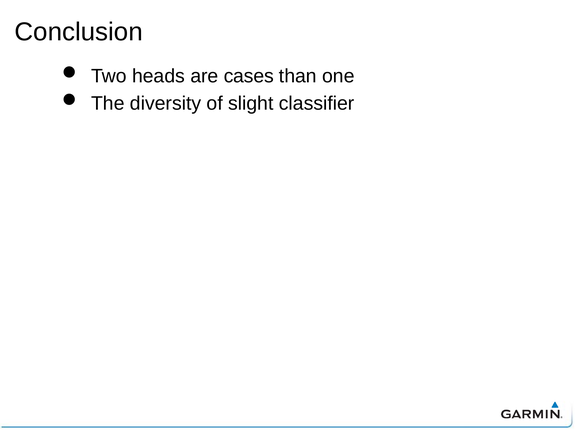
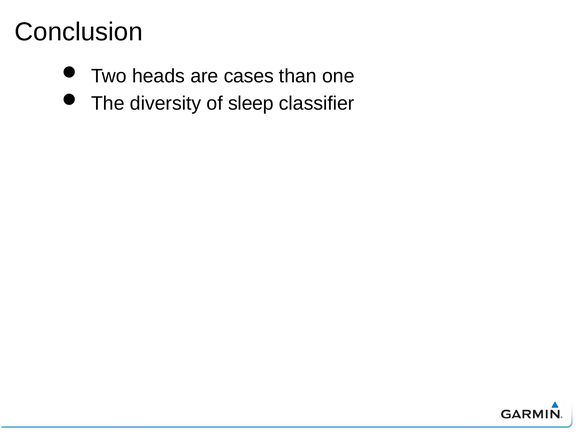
slight: slight -> sleep (251, 103)
